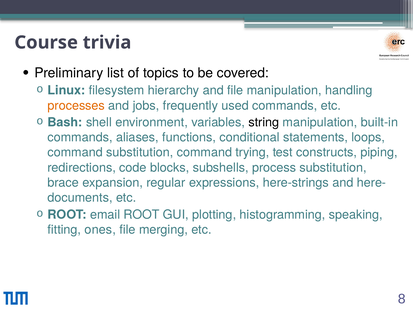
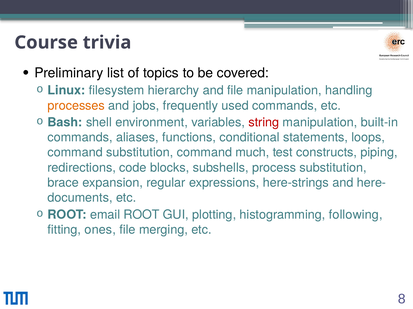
string colour: black -> red (264, 123)
trying: trying -> much (252, 153)
speaking: speaking -> following (356, 215)
